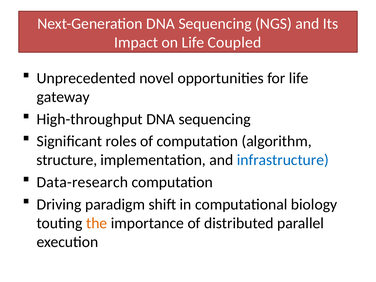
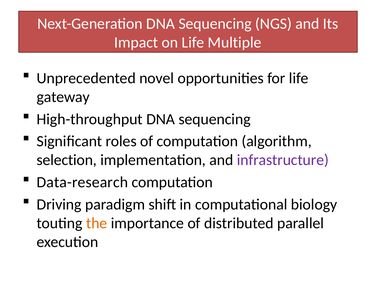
Coupled: Coupled -> Multiple (235, 42)
structure: structure -> selection (67, 160)
infrastructure colour: blue -> purple (283, 160)
